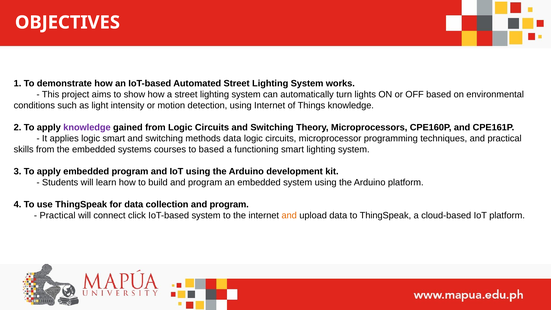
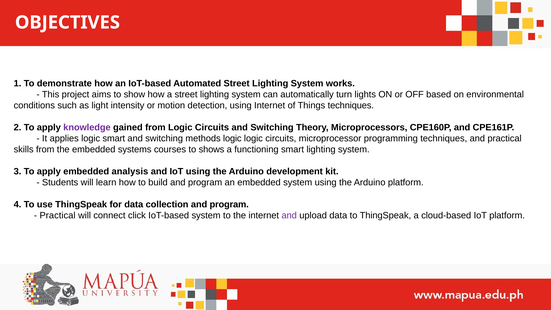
Things knowledge: knowledge -> techniques (351, 105)
methods data: data -> logic (232, 138)
to based: based -> shows (212, 149)
embedded program: program -> analysis (130, 171)
and colour: orange -> purple (289, 216)
